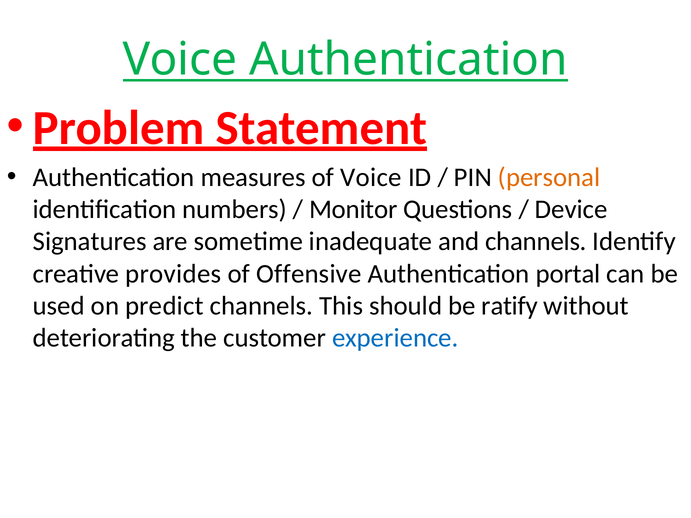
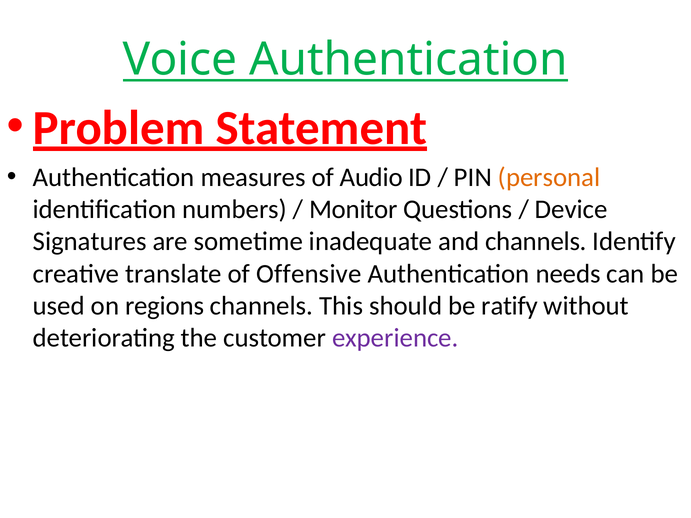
of Voice: Voice -> Audio (371, 177)
provides: provides -> translate (174, 274)
portal: portal -> needs (568, 274)
predict: predict -> regions (165, 306)
experience colour: blue -> purple (395, 338)
